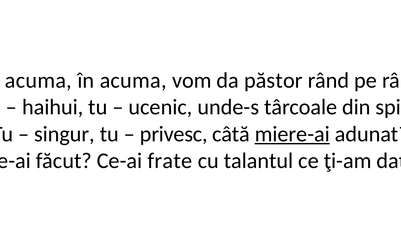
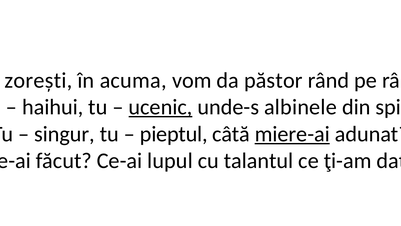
acuma: acuma -> zorești (38, 80)
ucenic underline: none -> present (161, 107)
târcoale: târcoale -> albinele (301, 107)
privesc: privesc -> pieptul (174, 134)
frate: frate -> lupul (170, 160)
